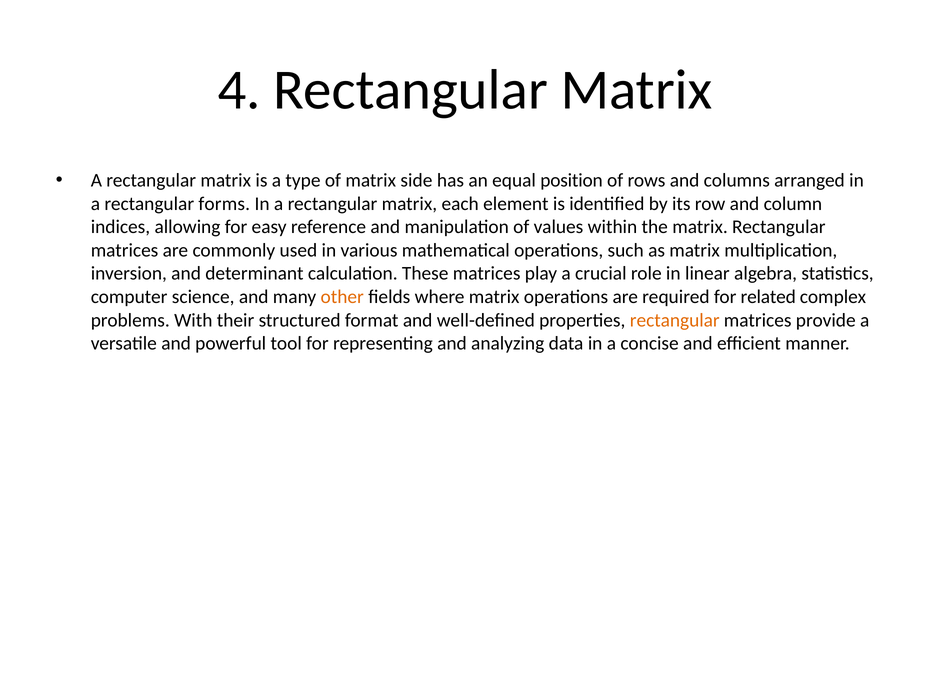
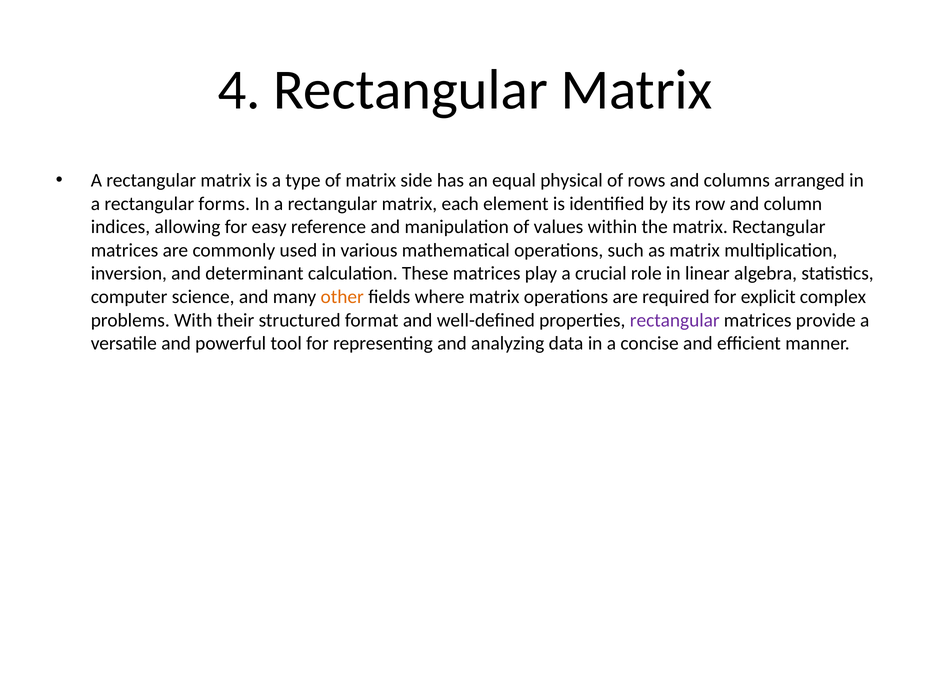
position: position -> physical (571, 181)
related: related -> explicit (768, 297)
rectangular colour: orange -> purple (675, 320)
